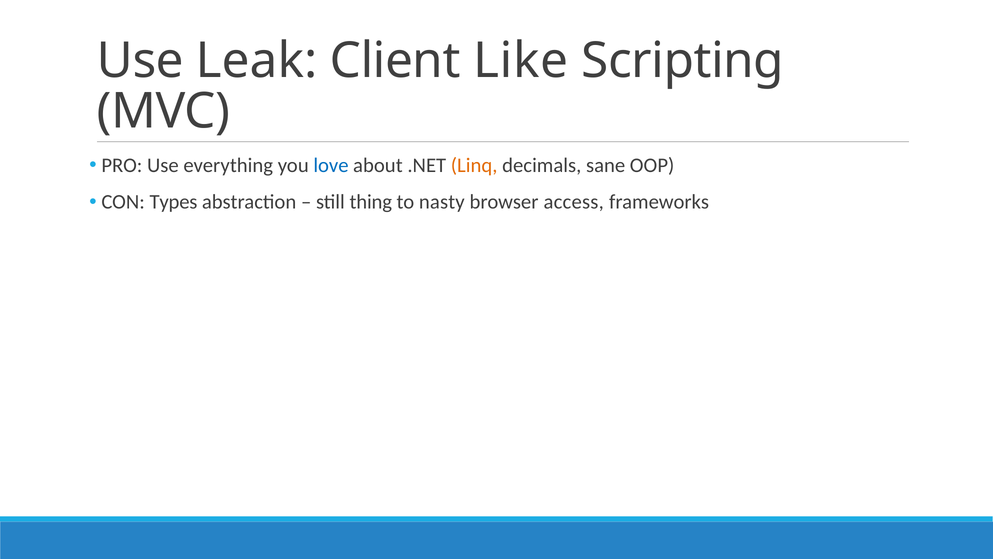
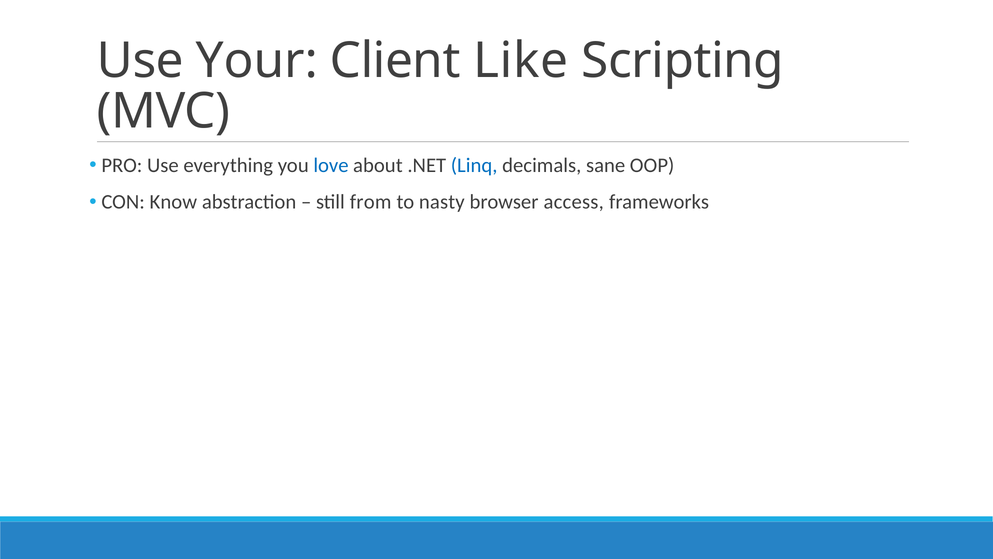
Leak: Leak -> Your (257, 61)
Linq colour: orange -> blue (474, 165)
Types: Types -> Know (173, 202)
thing: thing -> from (371, 202)
